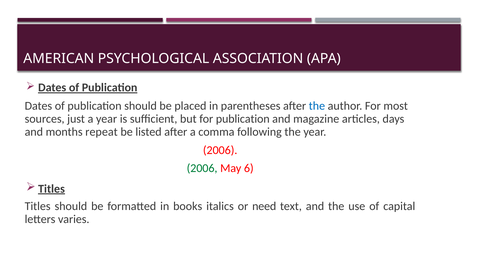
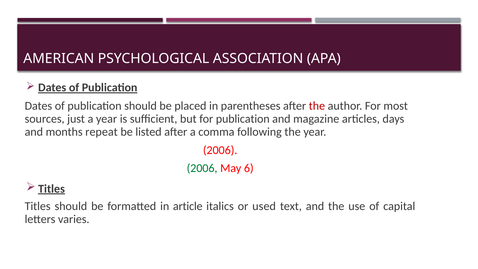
the colour: blue -> red (317, 106)
books: books -> article (188, 206)
need: need -> used (264, 206)
